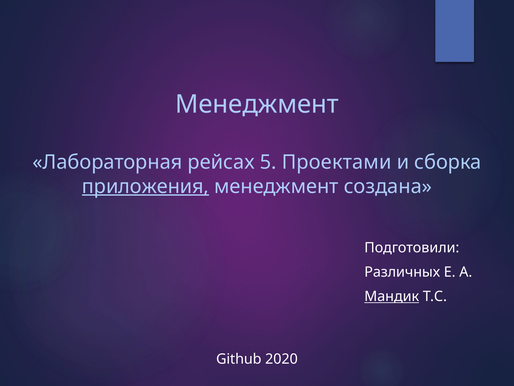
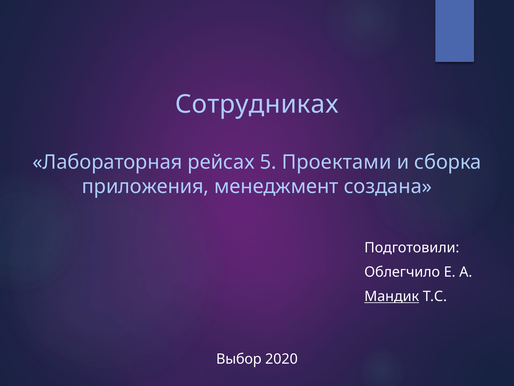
Менеджмент: Менеджмент -> Сотрудниках (257, 104)
приложения underline: present -> none (145, 186)
Различных: Различных -> Облегчило (402, 272)
Github: Github -> Выбор (239, 359)
